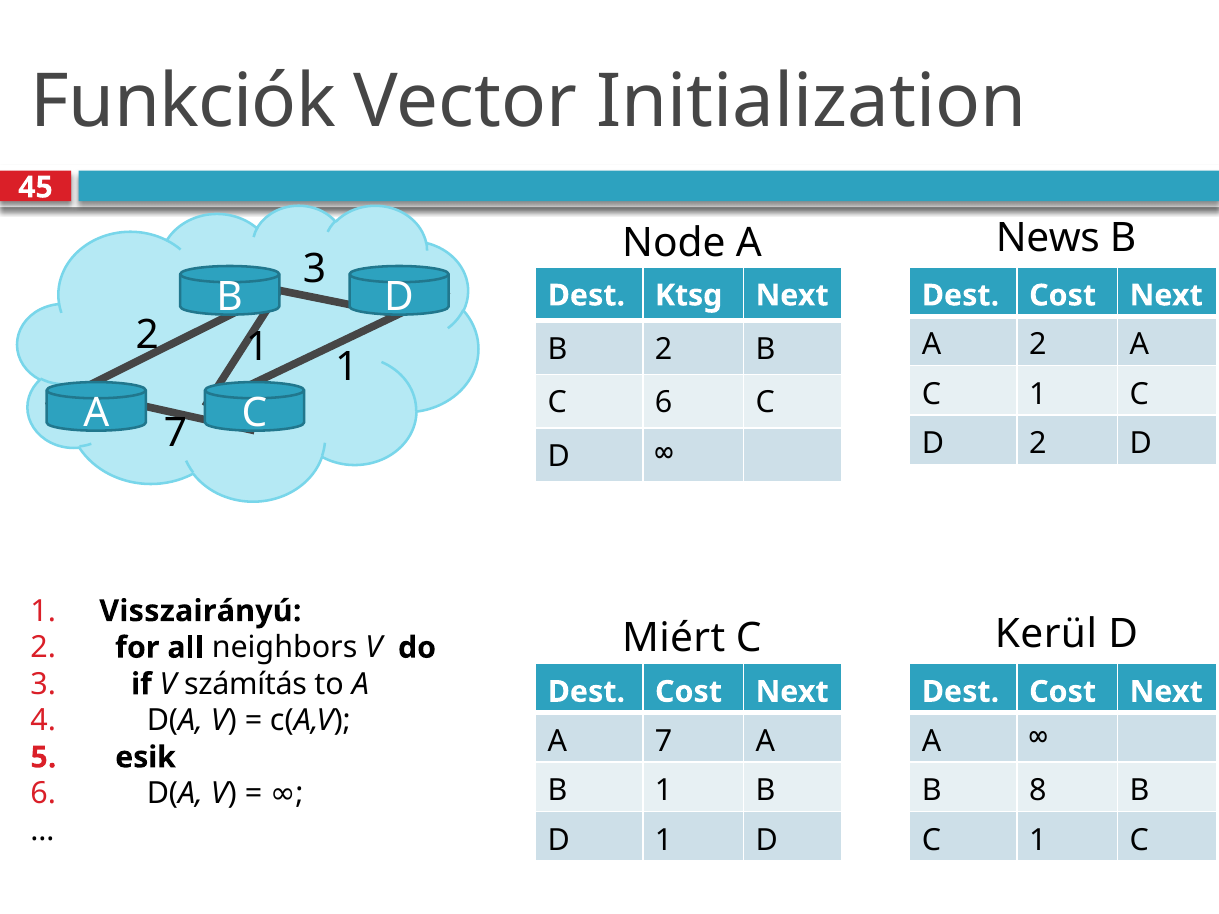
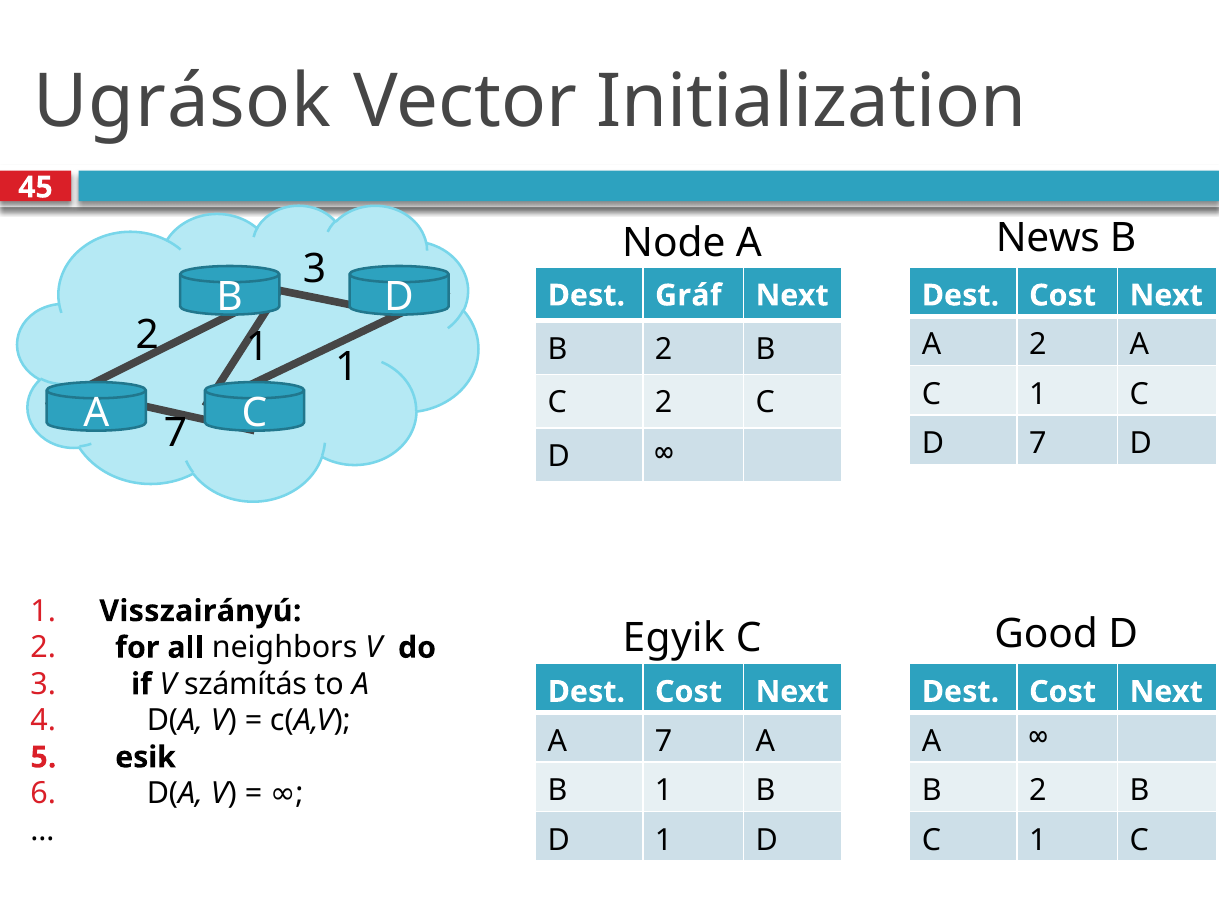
Funkciók: Funkciók -> Ugrások (183, 102)
Ktsg: Ktsg -> Gráf (688, 296)
C 6: 6 -> 2 (664, 403)
D 2: 2 -> 7 (1038, 444)
Kerül: Kerül -> Good (1046, 635)
Miért: Miért -> Egyik (674, 639)
8: 8 -> 2 (1038, 791)
